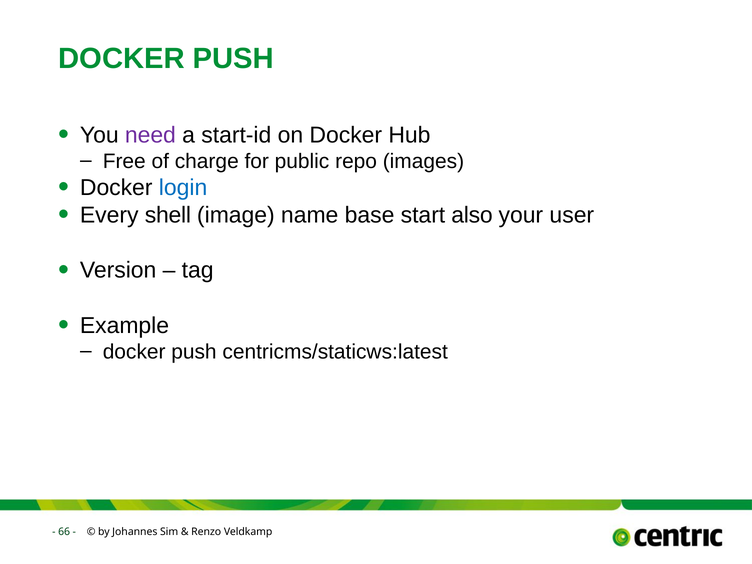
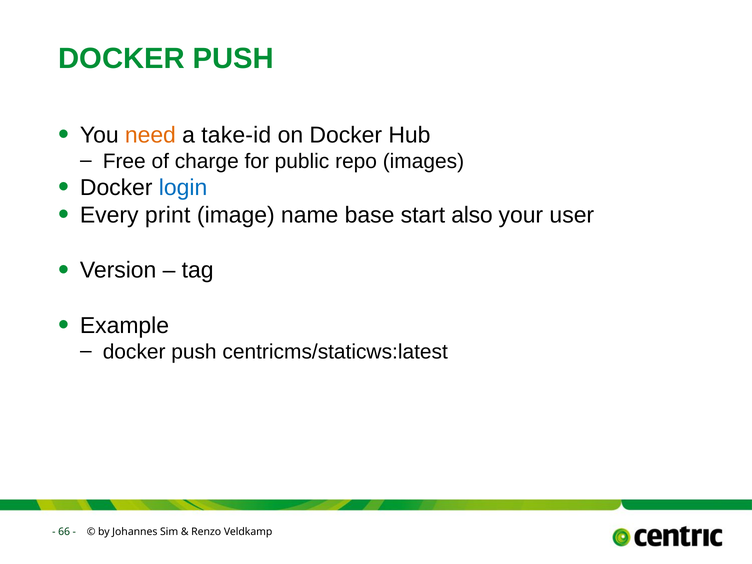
need colour: purple -> orange (150, 135)
start-id: start-id -> take-id (236, 135)
shell: shell -> print (168, 215)
